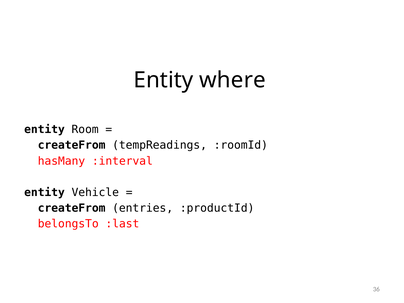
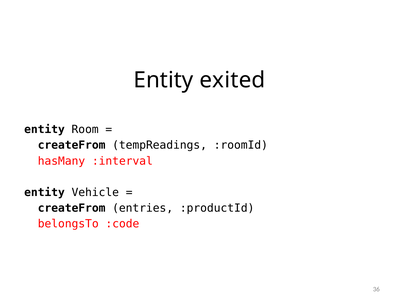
where: where -> exited (232, 80)
:last: :last -> :code (122, 224)
